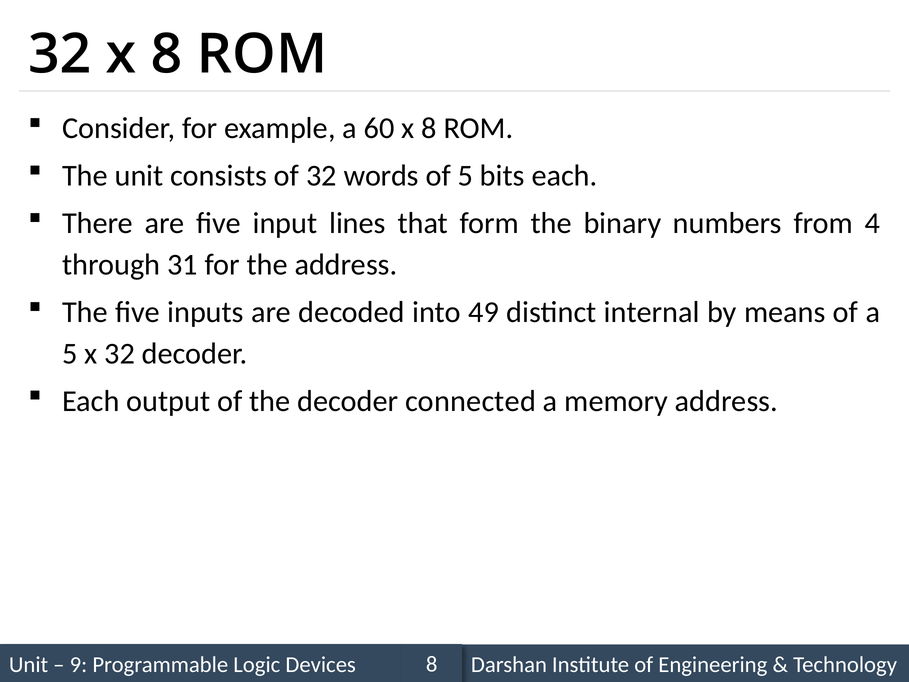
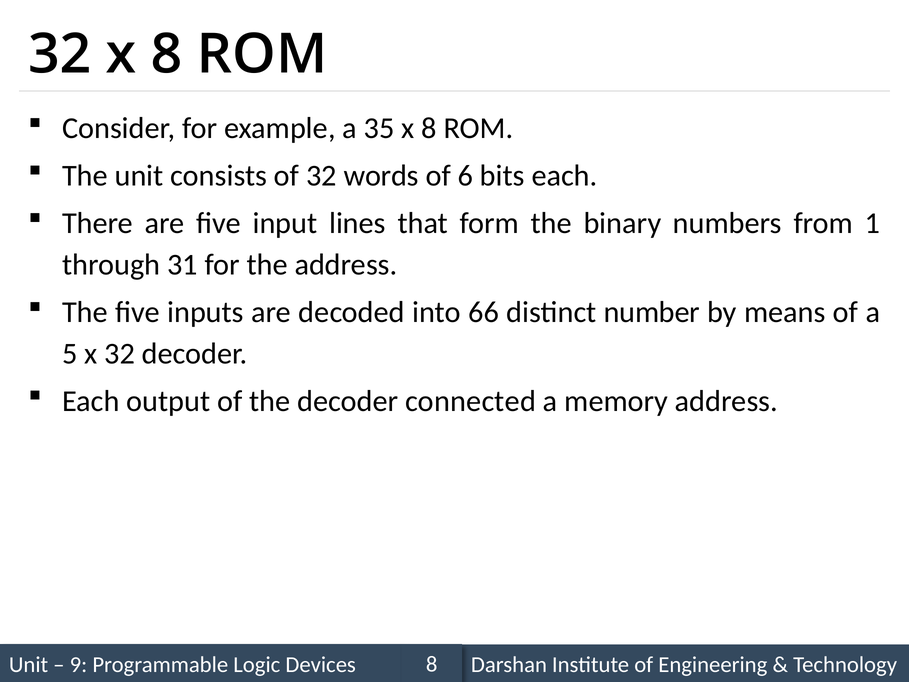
60: 60 -> 35 (379, 128)
of 5: 5 -> 6 (465, 176)
4: 4 -> 1 (873, 223)
49: 49 -> 66 (484, 312)
internal: internal -> number (652, 312)
